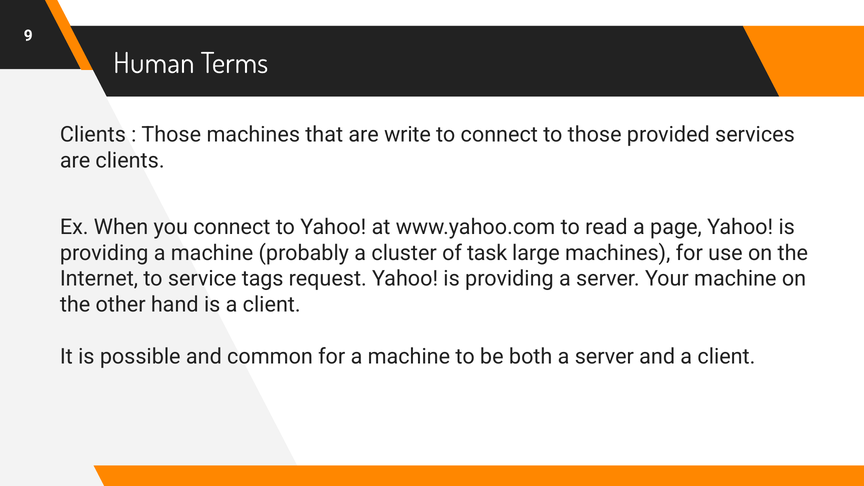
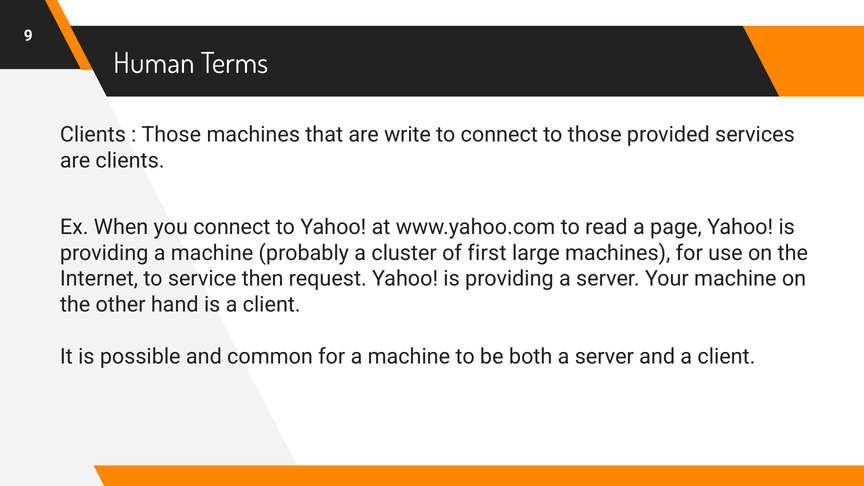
task: task -> first (487, 253)
tags: tags -> then (263, 279)
